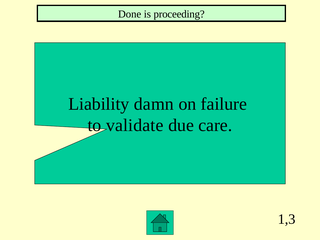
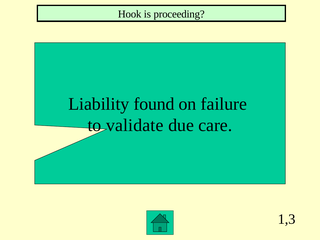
Done: Done -> Hook (130, 14)
damn: damn -> found (154, 104)
